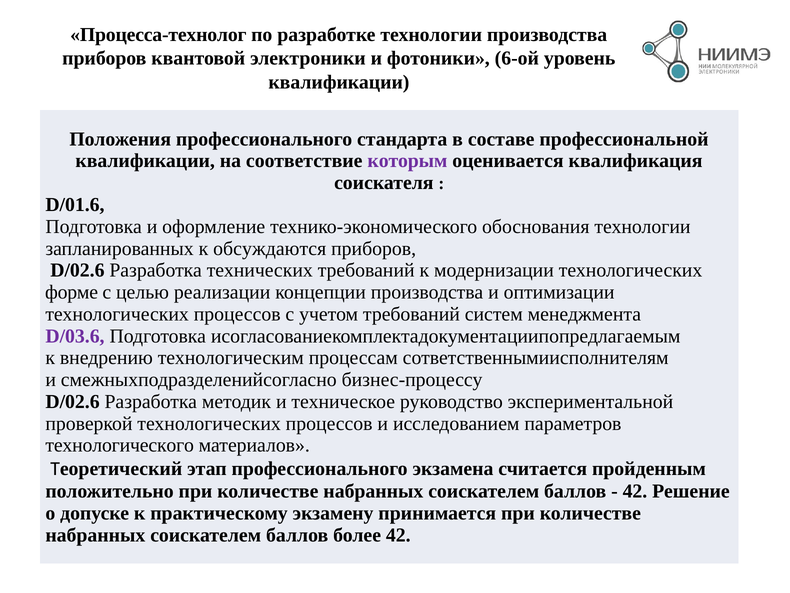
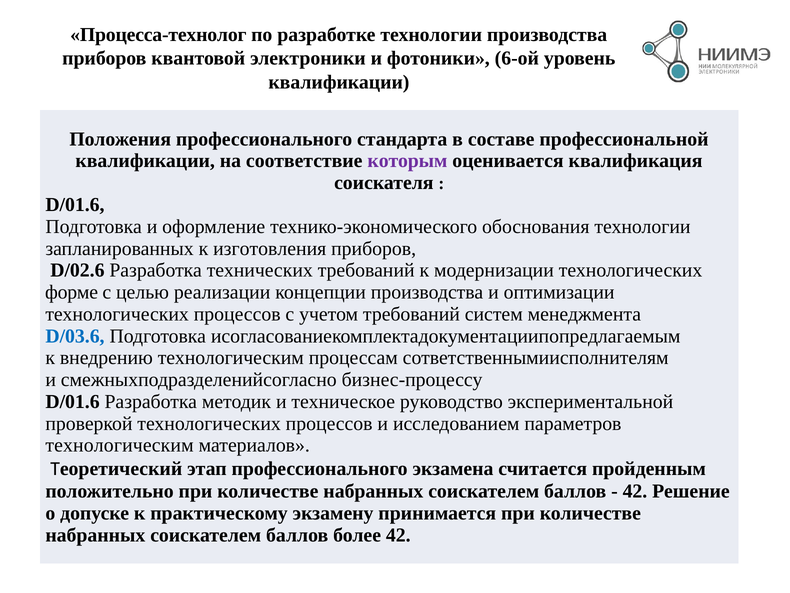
обсуждаются: обсуждаются -> изготовления (270, 248)
D/03.6 colour: purple -> blue (75, 336)
D/02.6: D/02.6 -> D/01.6 (73, 401)
технологического: технологического -> технологическим (120, 445)
